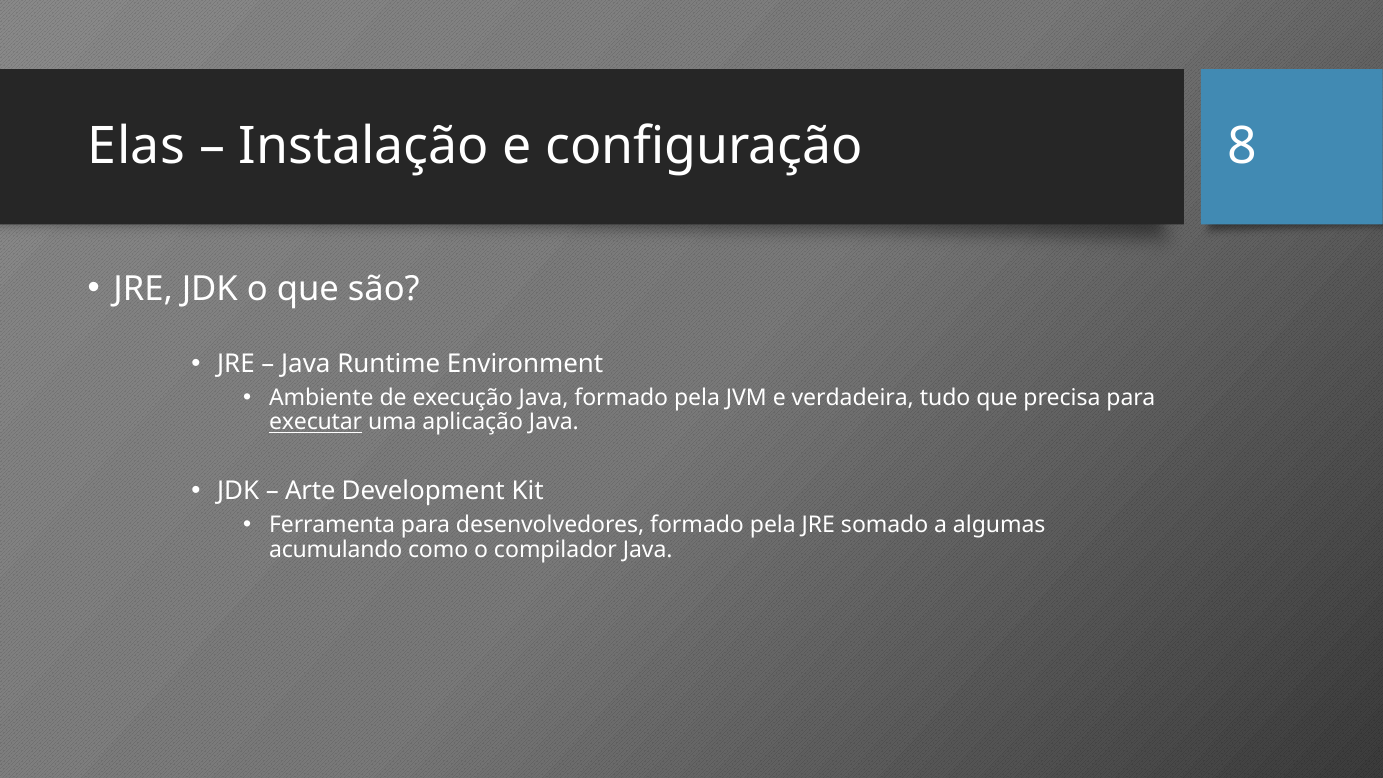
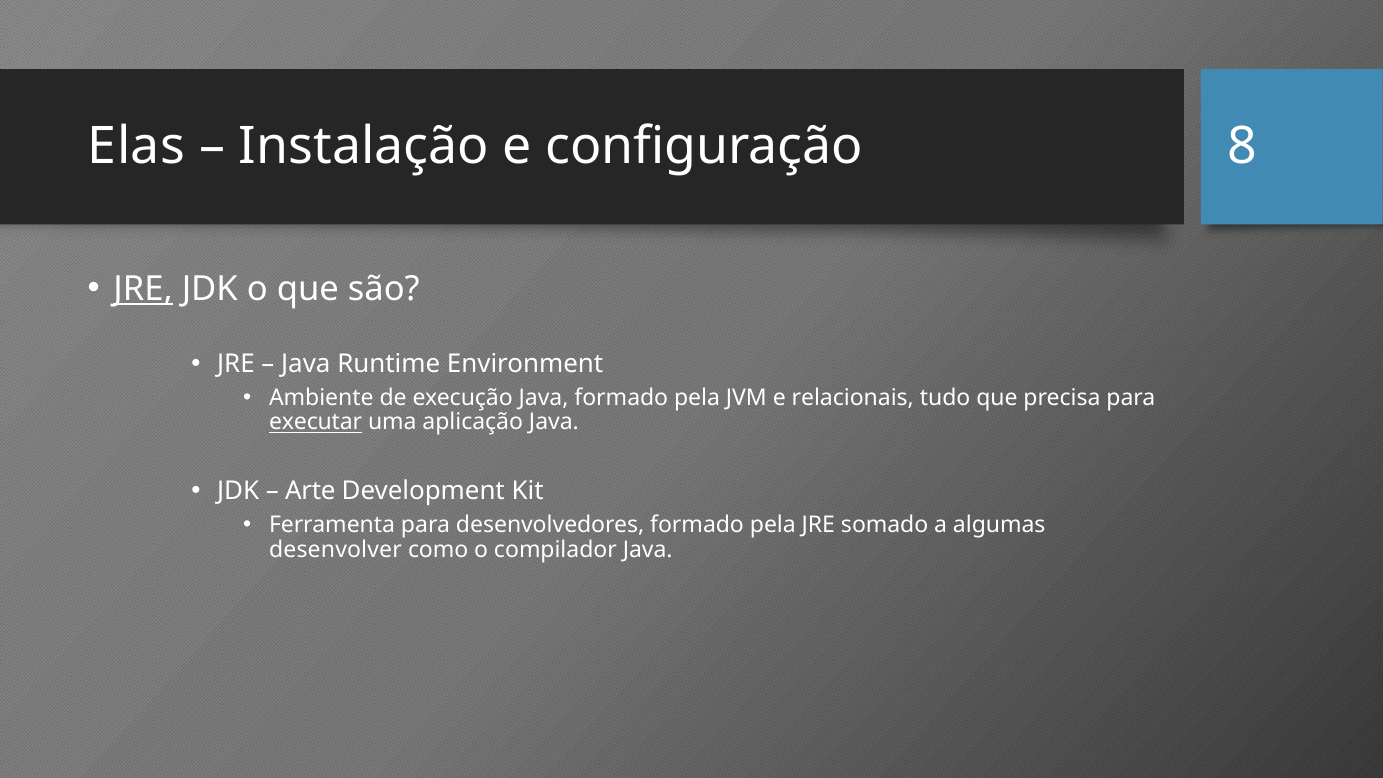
JRE underline: none -> present (143, 289)
verdadeira: verdadeira -> relacionais (853, 397)
acumulando: acumulando -> desenvolver (335, 550)
